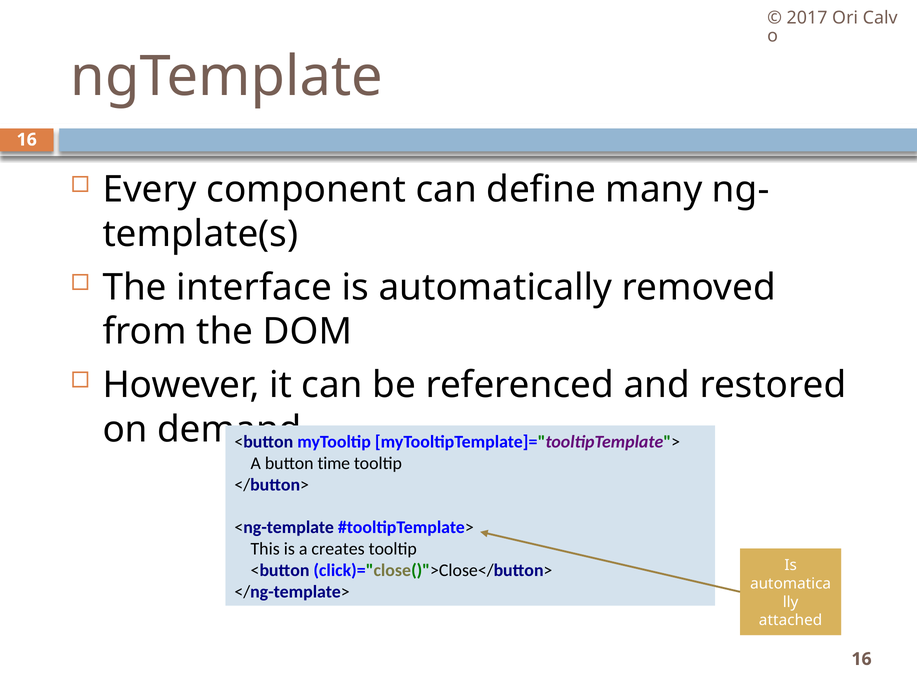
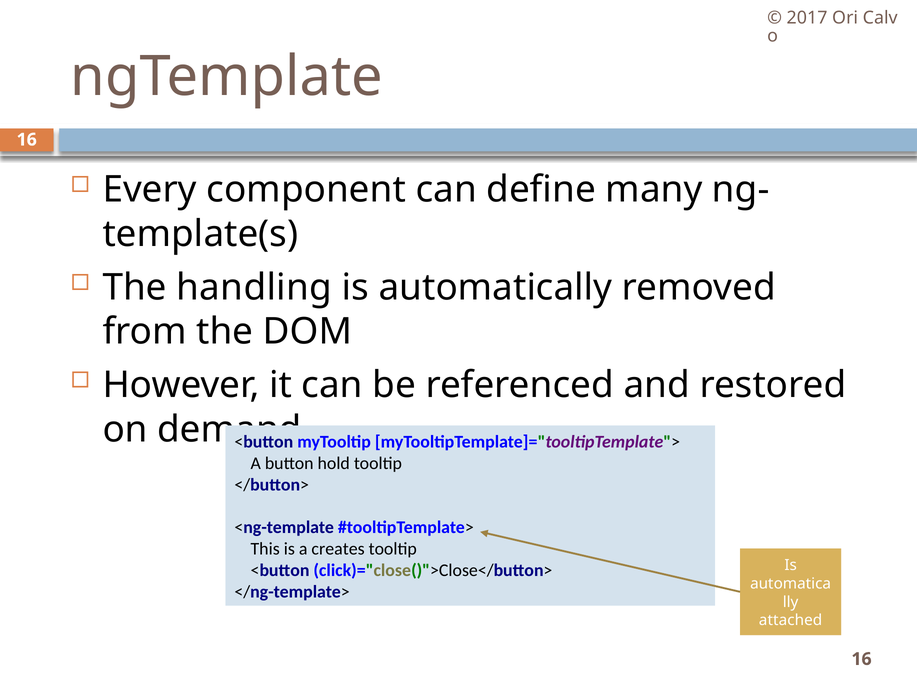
interface: interface -> handling (254, 287)
time: time -> hold (334, 463)
